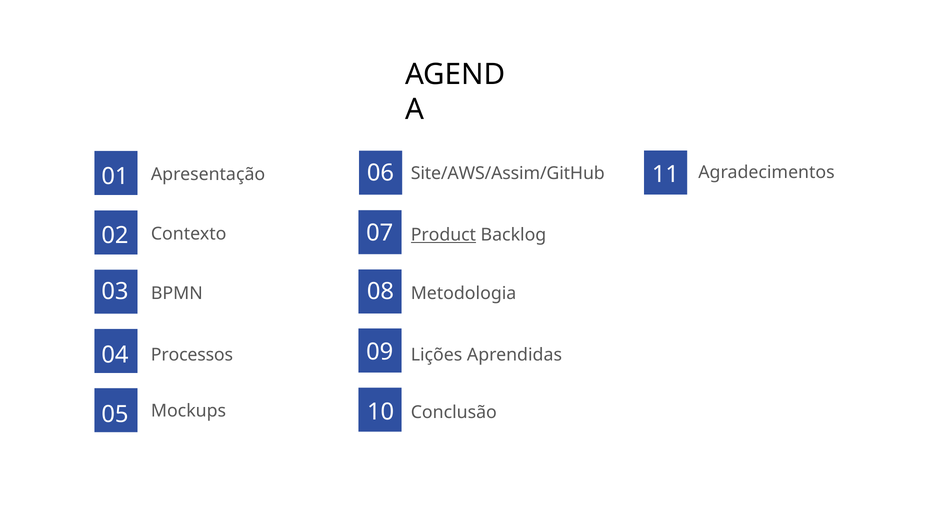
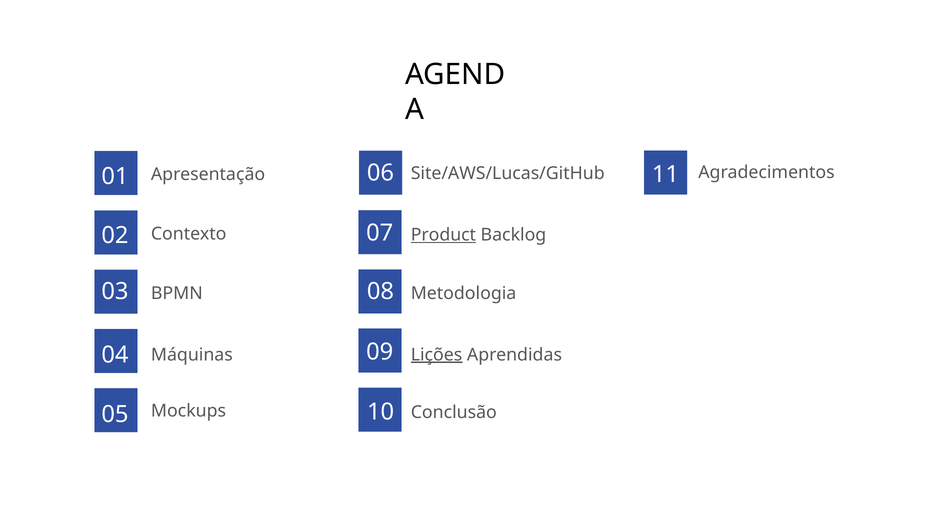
Site/AWS/Assim/GitHub: Site/AWS/Assim/GitHub -> Site/AWS/Lucas/GitHub (508, 174)
Processos: Processos -> Máquinas (192, 355)
Lições underline: none -> present (437, 355)
